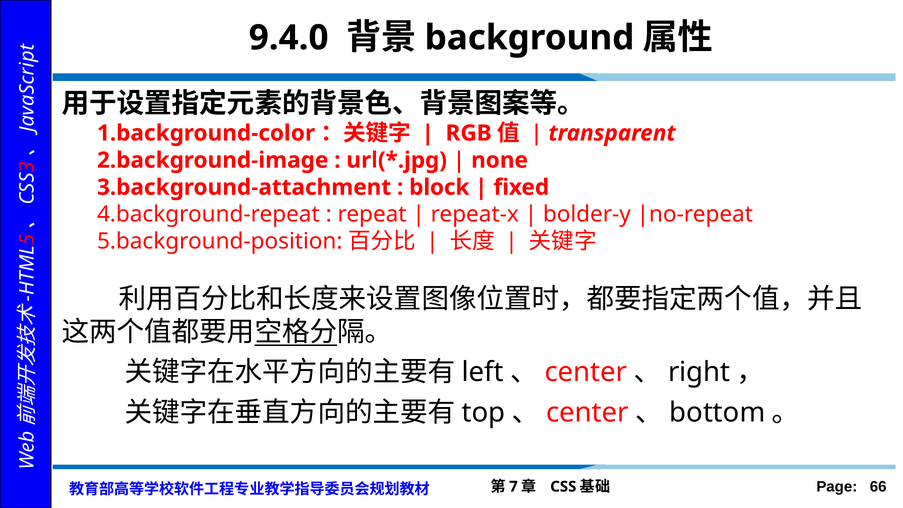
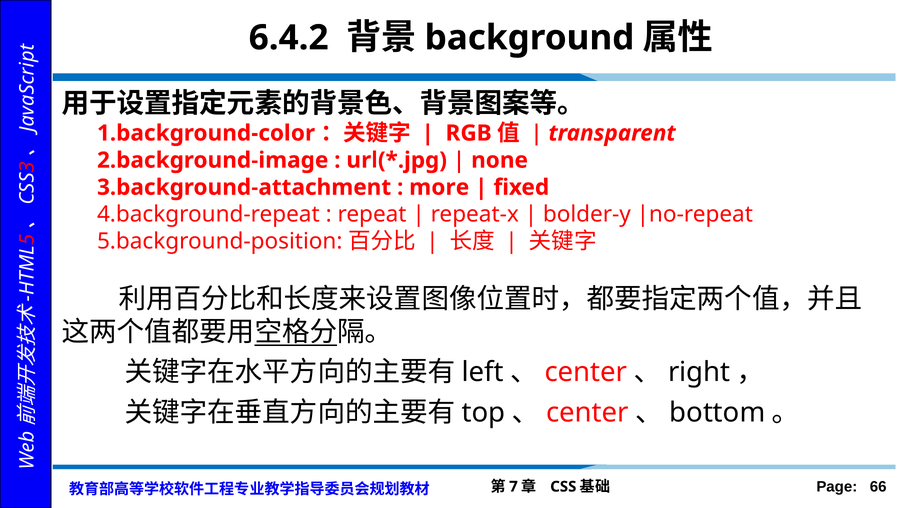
9.4.0: 9.4.0 -> 6.4.2 (289, 38)
block: block -> more (439, 187)
